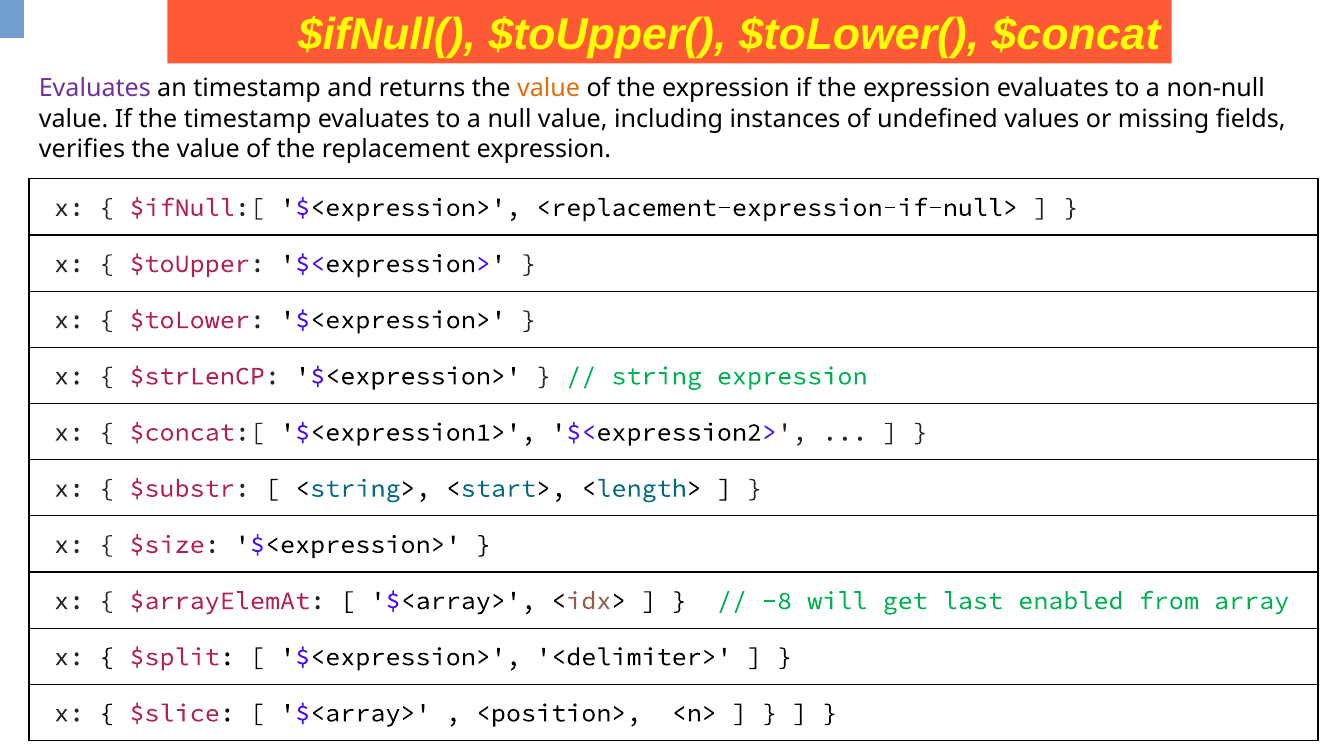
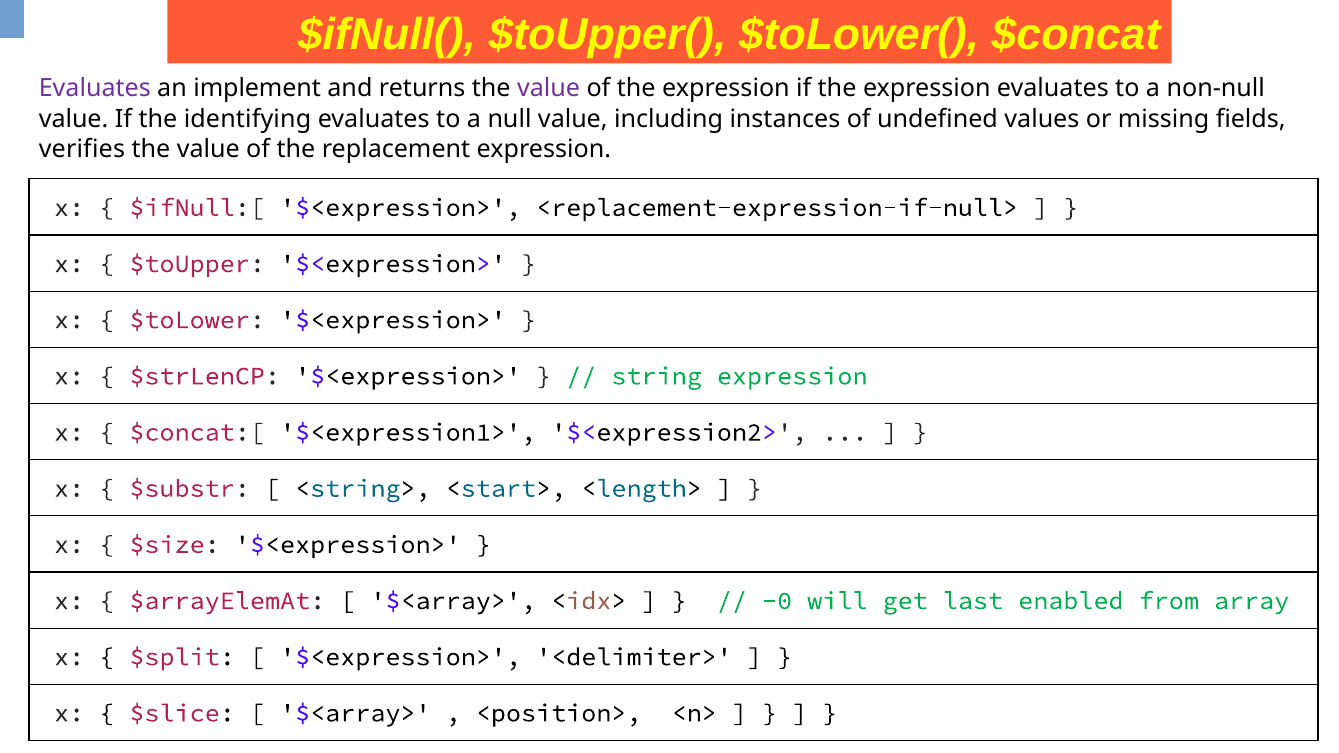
an timestamp: timestamp -> implement (257, 89)
value colour: orange -> purple (549, 89)
the timestamp: timestamp -> identifying (247, 119)
-8: -8 -> -0 (777, 601)
